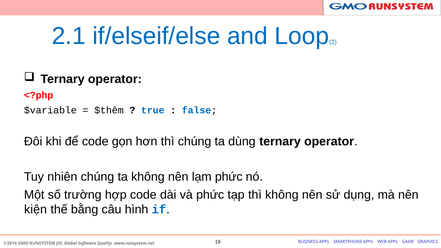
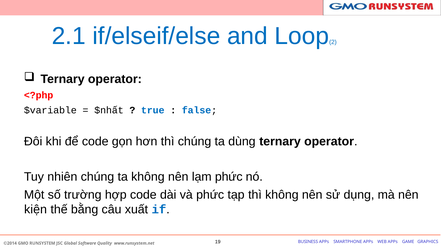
$thêm: $thêm -> $nhất (109, 110)
hình: hình -> xuất (136, 209)
